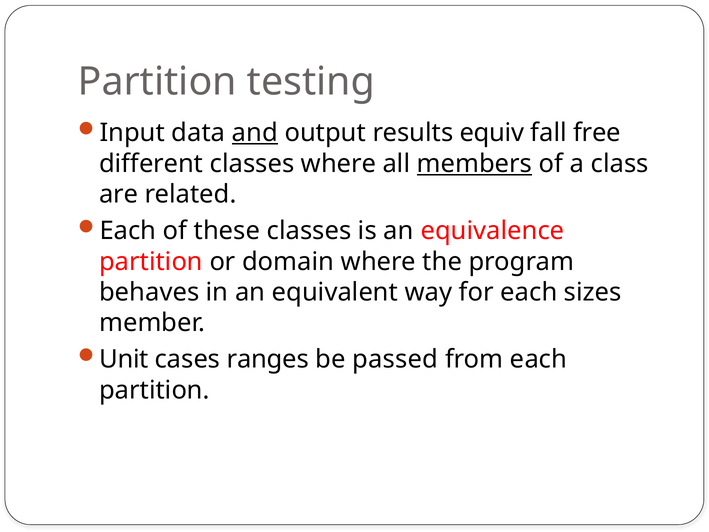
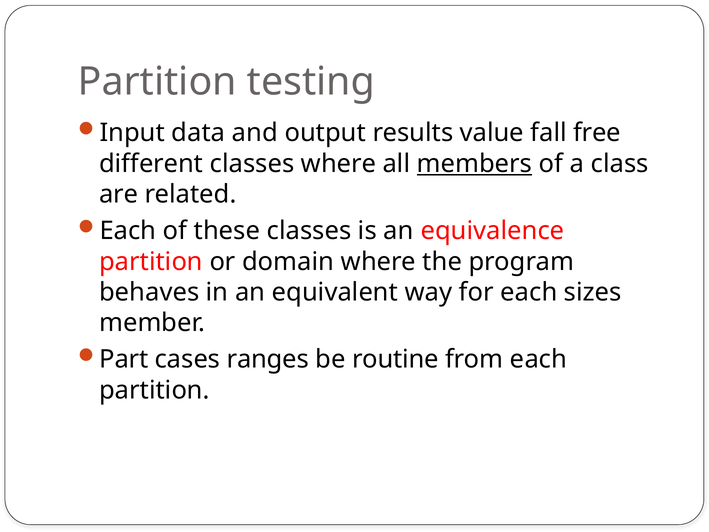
and underline: present -> none (255, 133)
equiv: equiv -> value (492, 133)
Unit: Unit -> Part (124, 359)
passed: passed -> routine (395, 359)
